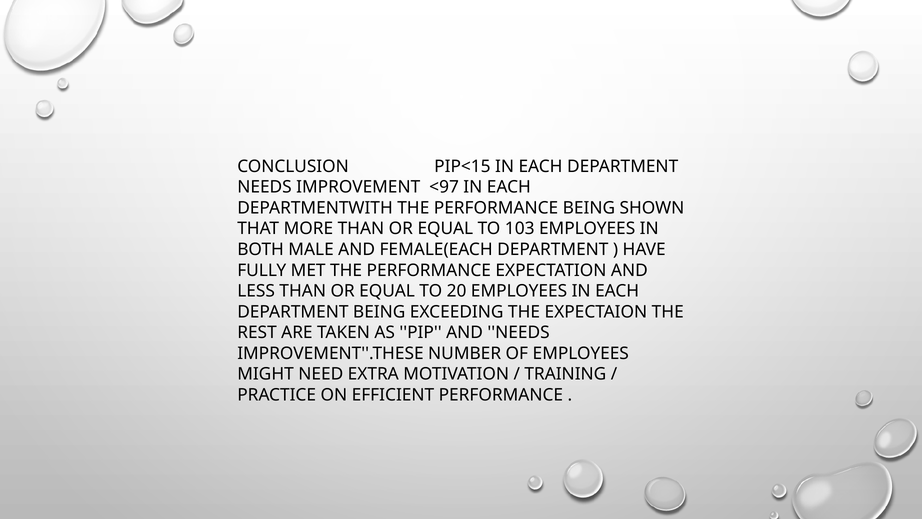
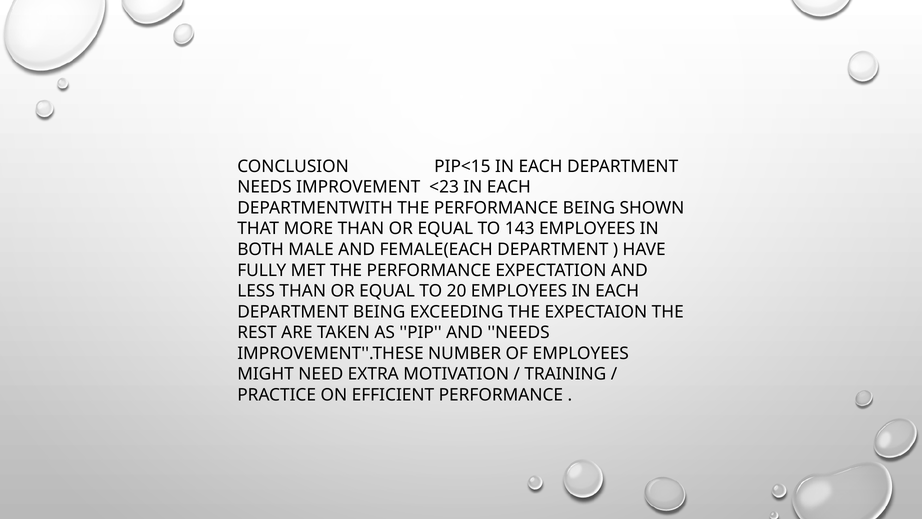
<97: <97 -> <23 (444, 187)
103: 103 -> 143 (520, 229)
